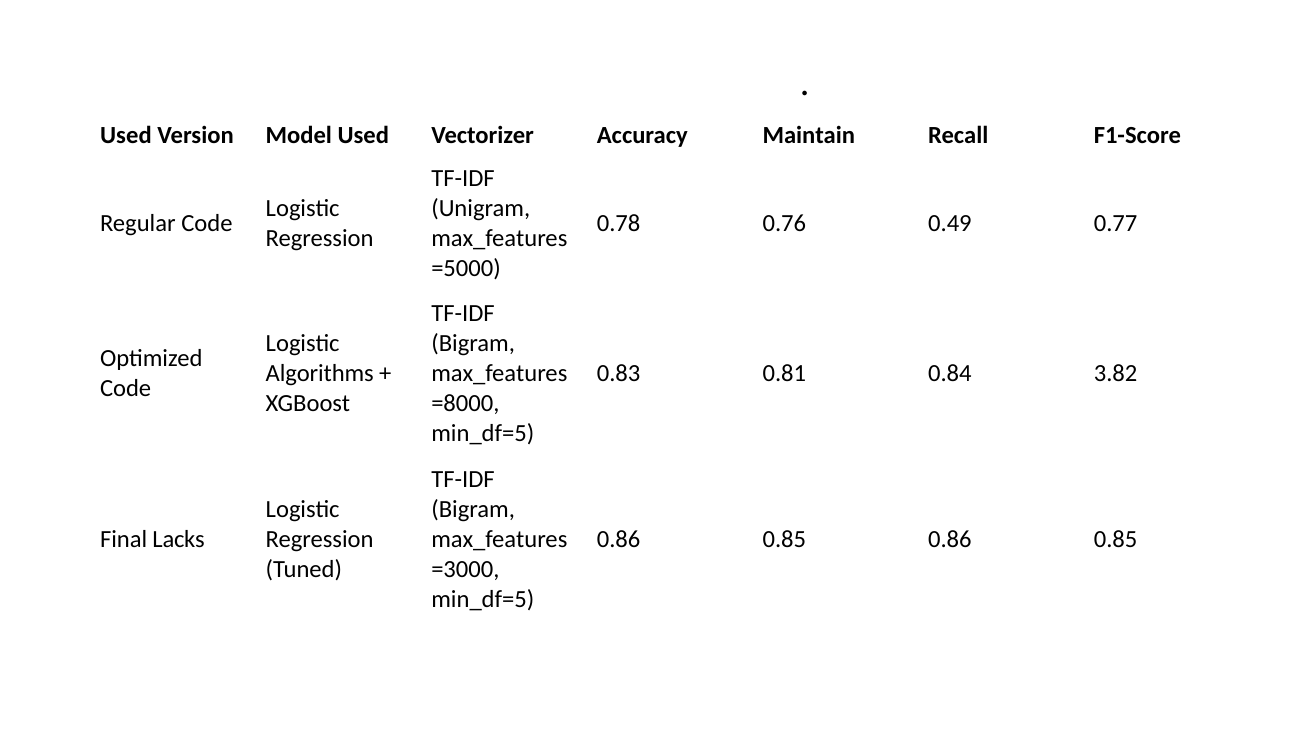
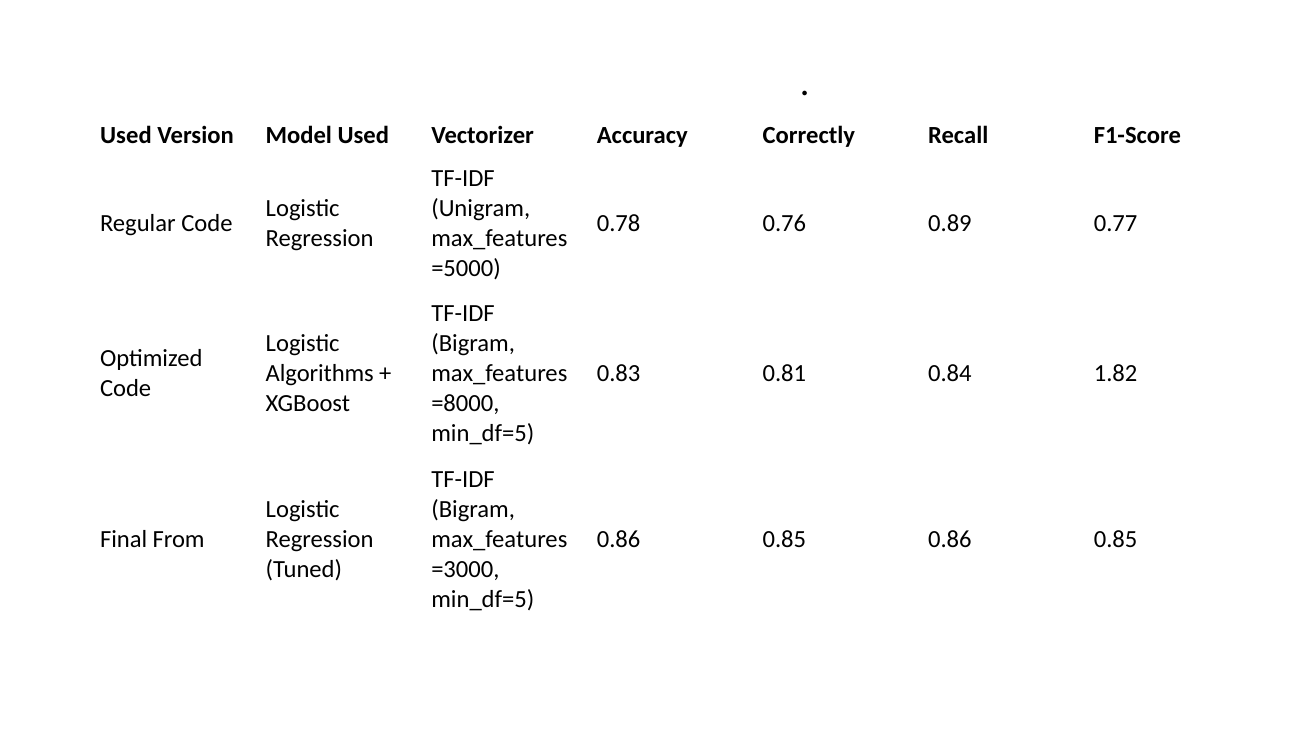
Maintain: Maintain -> Correctly (809, 136)
0.49: 0.49 -> 0.89 (950, 224)
3.82: 3.82 -> 1.82 (1116, 374)
Lacks: Lacks -> From (179, 539)
